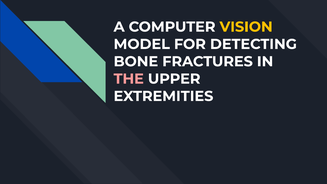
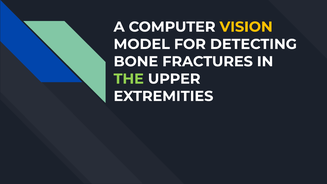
THE colour: pink -> light green (129, 79)
